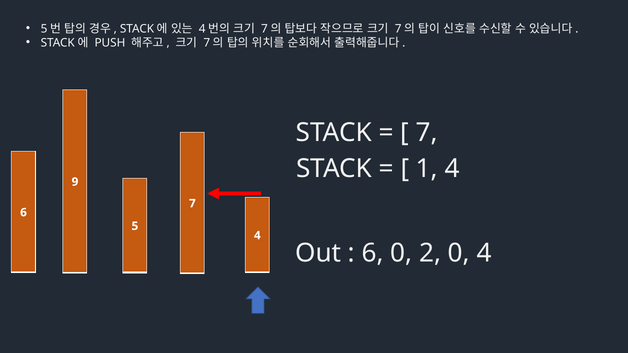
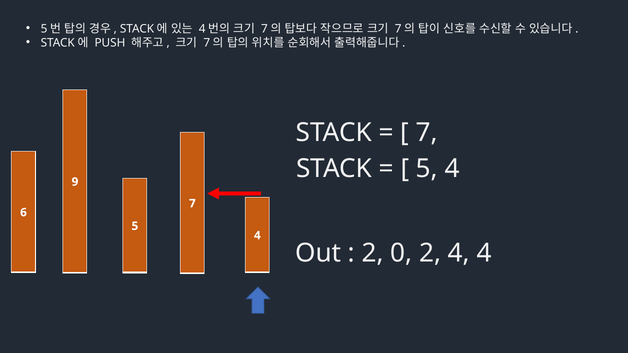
1: 1 -> 5 (427, 169)
6: 6 -> 2 (373, 253)
2 0: 0 -> 4 (459, 253)
